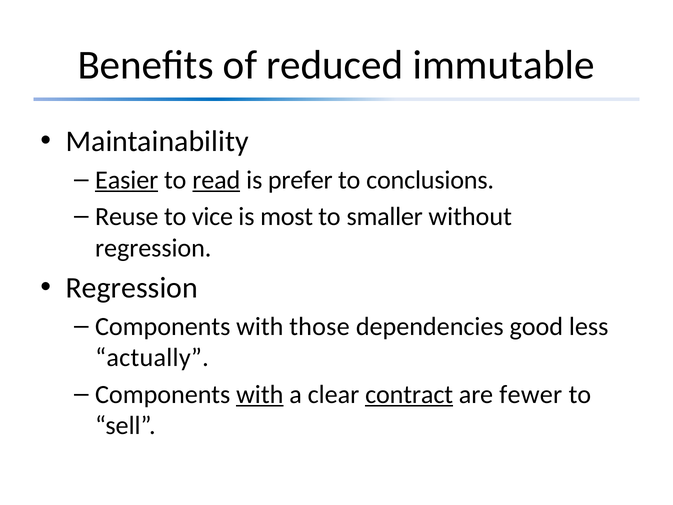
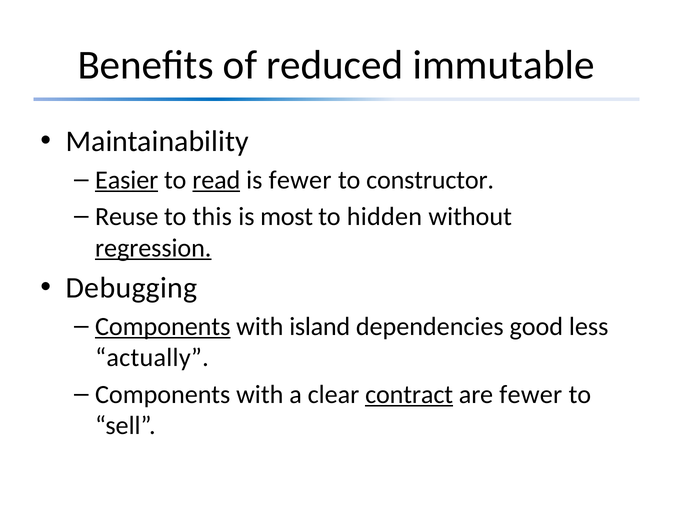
is prefer: prefer -> fewer (300, 180)
conclusions: conclusions -> constructor (430, 180)
vice: vice -> this (212, 216)
smaller: smaller -> hidden (384, 216)
regression underline: none -> present (153, 248)
Regression: Regression -> Debugging (132, 288)
Components underline: none -> present (163, 326)
those: those -> island (320, 326)
with underline: present -> none (260, 394)
